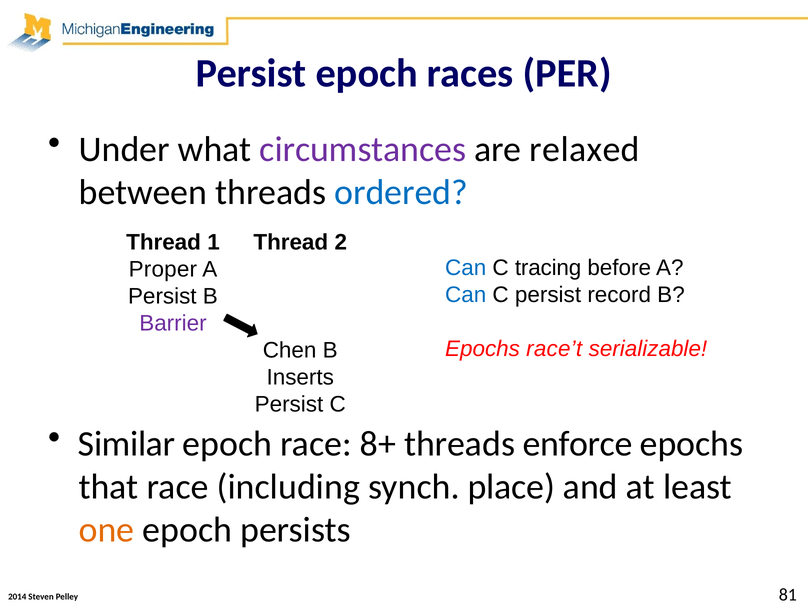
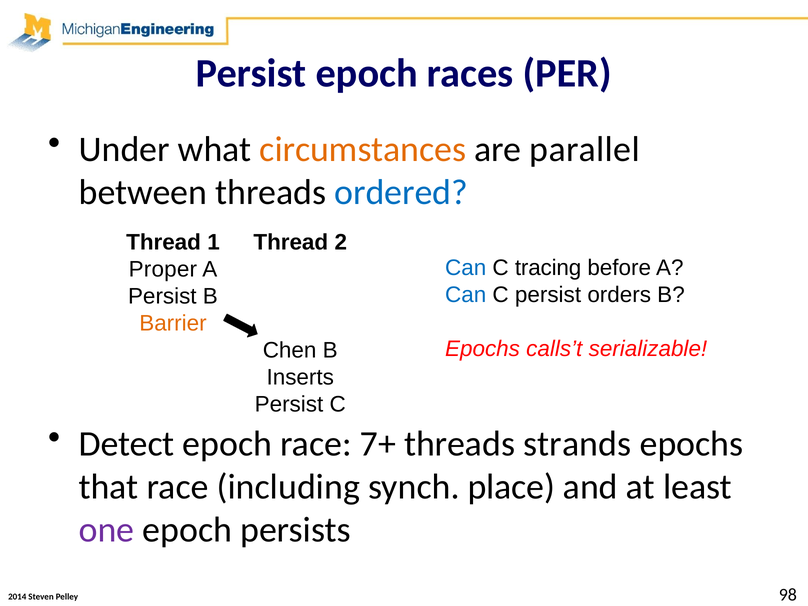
circumstances colour: purple -> orange (363, 149)
relaxed: relaxed -> parallel (585, 149)
record: record -> orders (619, 295)
Barrier colour: purple -> orange (173, 323)
race’t: race’t -> calls’t (554, 349)
Similar: Similar -> Detect (127, 444)
8+: 8+ -> 7+ (378, 444)
enforce: enforce -> strands (577, 444)
one colour: orange -> purple (106, 530)
81: 81 -> 98 (788, 595)
